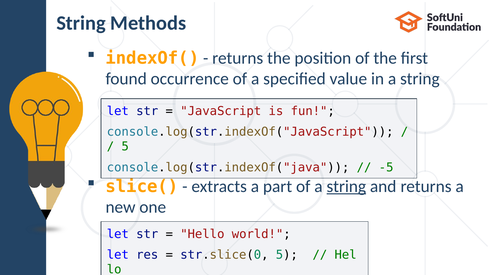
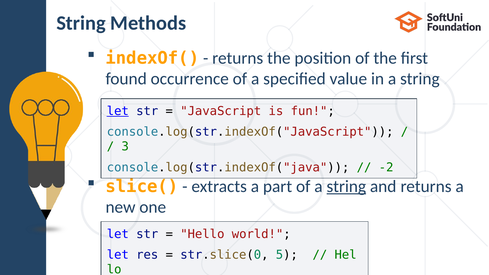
let underline: none -> present (118, 111)
5: 5 -> 3 (125, 147)
-5: -5 -> -2 (386, 167)
